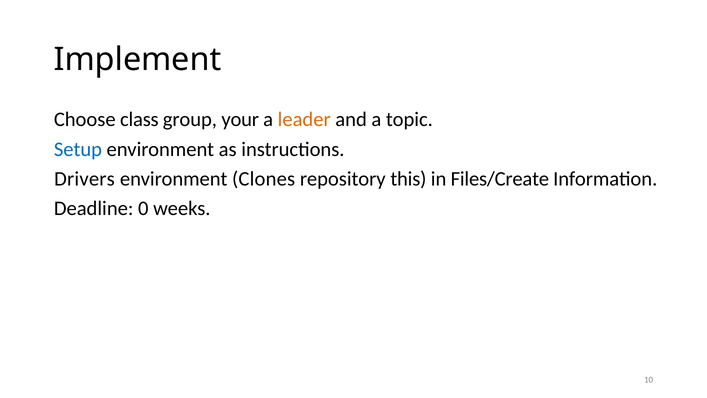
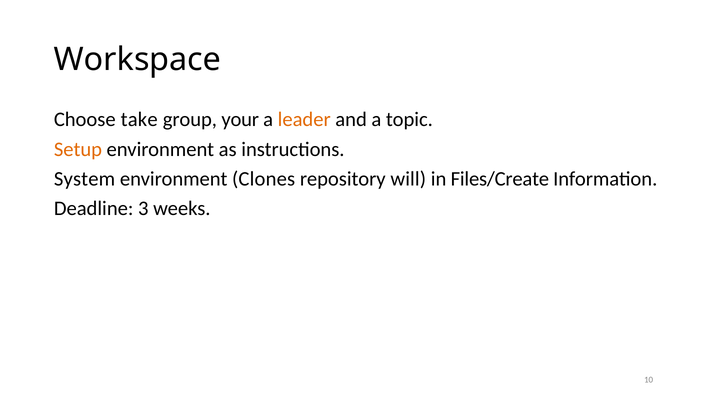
Implement: Implement -> Workspace (138, 59)
class: class -> take (139, 120)
Setup colour: blue -> orange (78, 149)
Drivers: Drivers -> System (85, 179)
this: this -> will (408, 179)
0: 0 -> 3 (143, 208)
